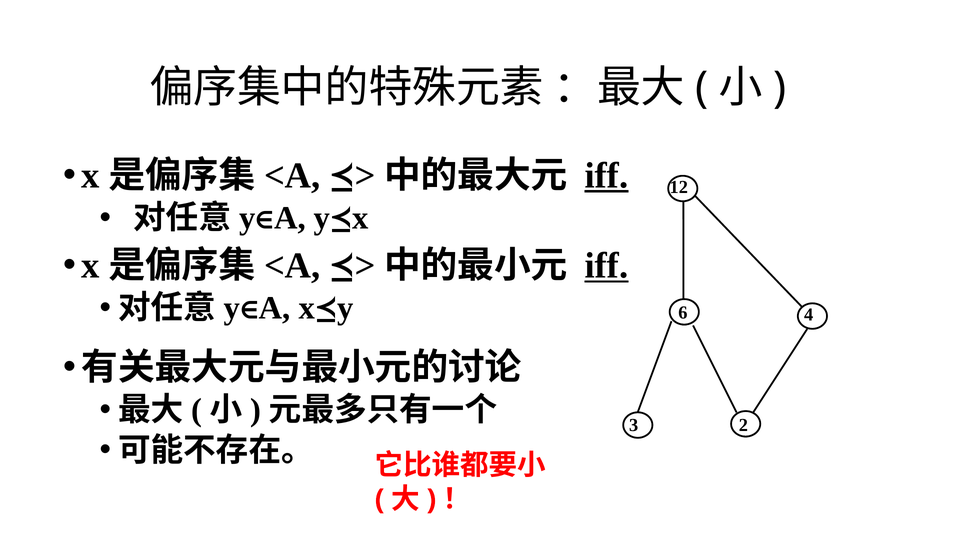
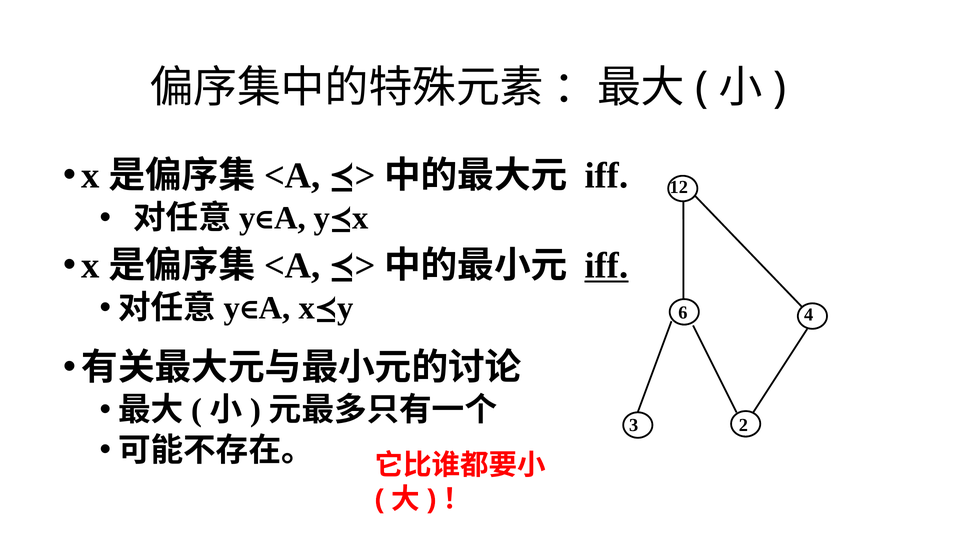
iff underline: present -> none (606, 176)
